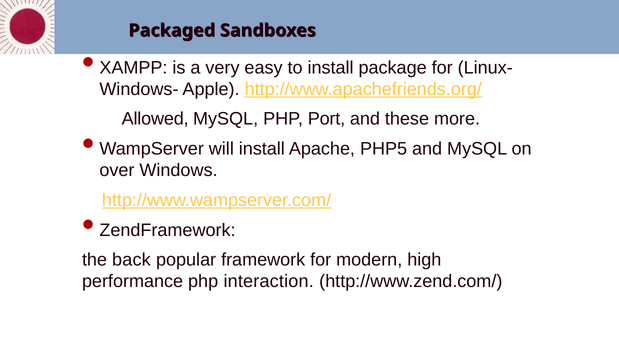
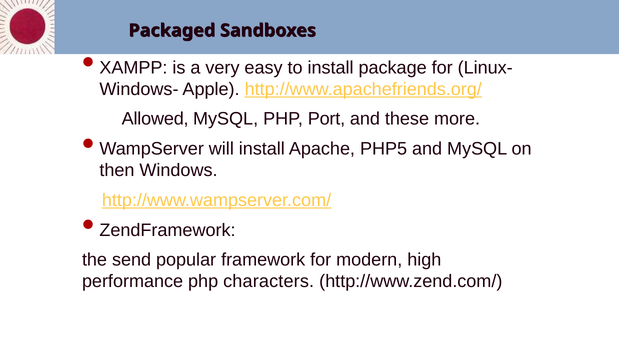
over: over -> then (117, 171)
back: back -> send (132, 260)
interaction: interaction -> characters (269, 282)
